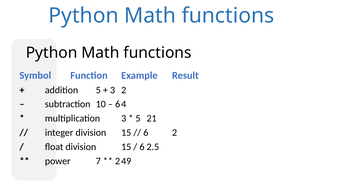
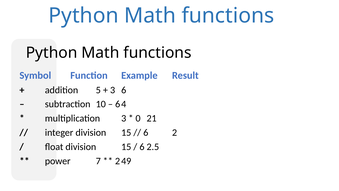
3 2: 2 -> 6 (124, 90)
5: 5 -> 0 (138, 118)
